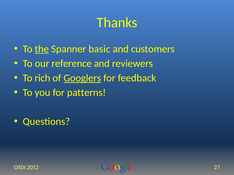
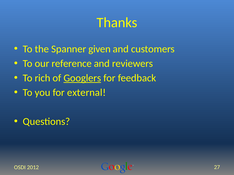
the underline: present -> none (42, 49)
basic: basic -> given (100, 49)
patterns: patterns -> external (86, 93)
